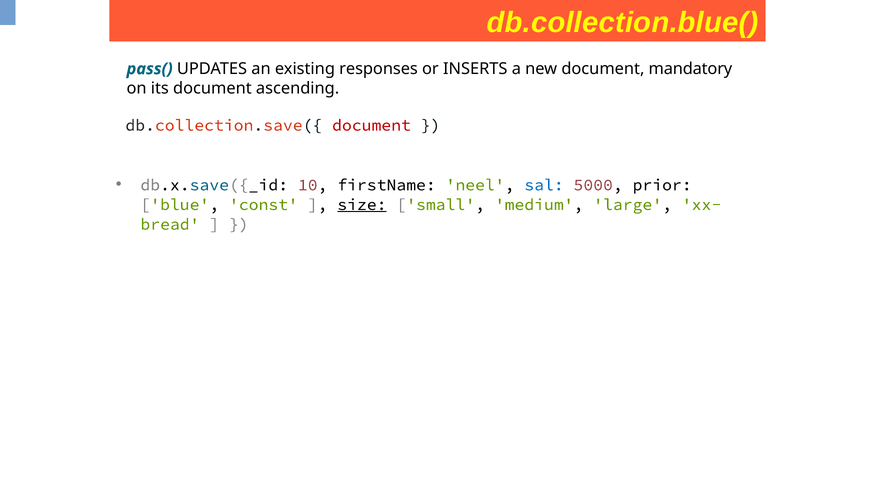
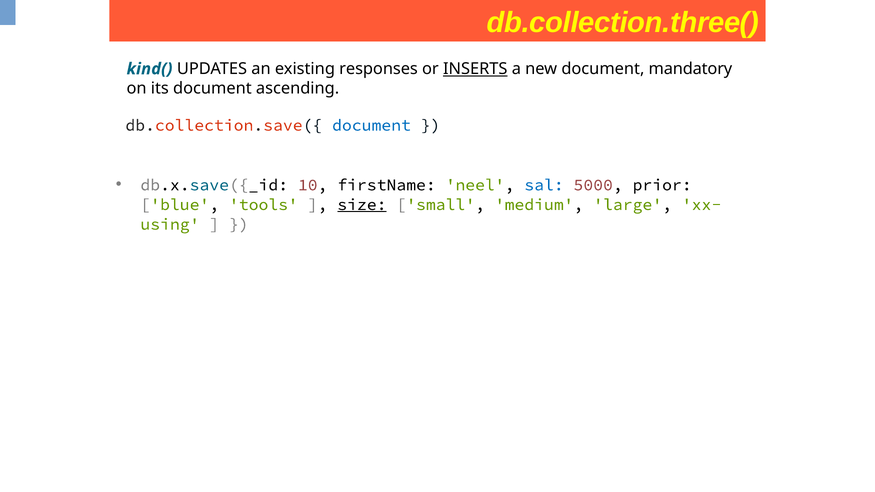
db.collection.blue(: db.collection.blue( -> db.collection.three( (623, 23)
pass(: pass( -> kind( (150, 69)
INSERTS underline: none -> present (475, 69)
document colour: red -> blue (372, 125)
const: const -> tools (263, 205)
bread: bread -> using (170, 224)
